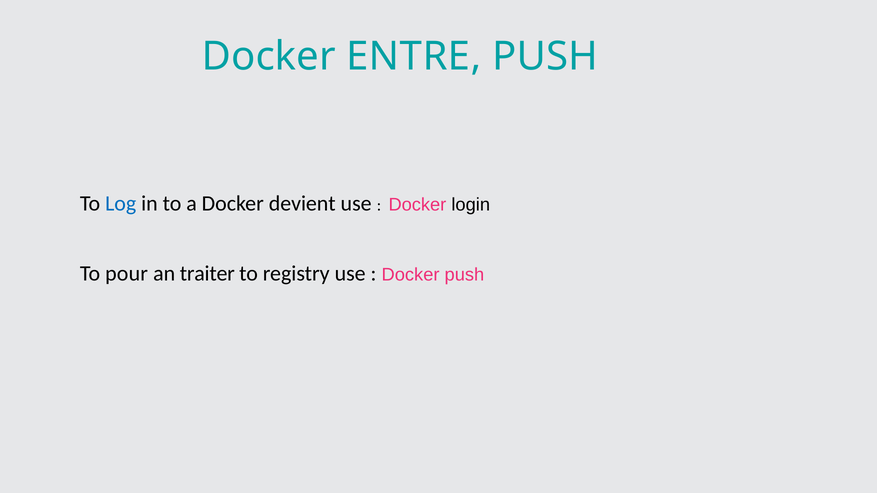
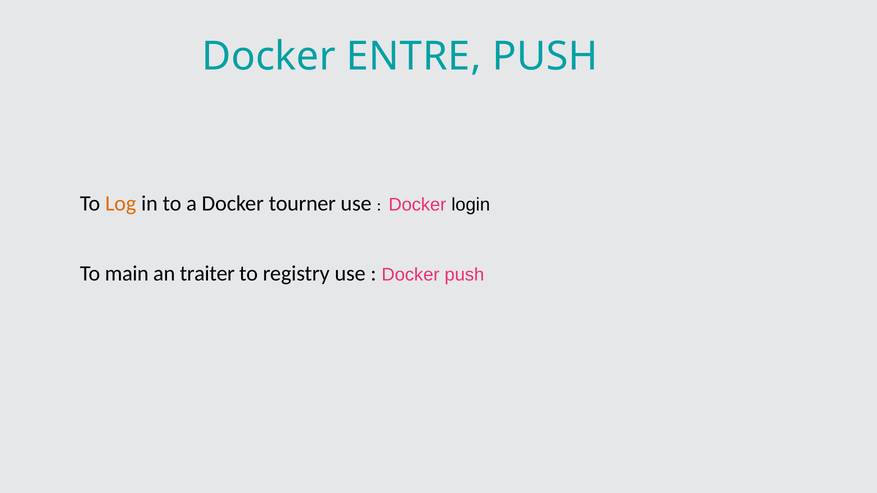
Log colour: blue -> orange (121, 204)
devient: devient -> tourner (302, 204)
pour: pour -> main (127, 274)
